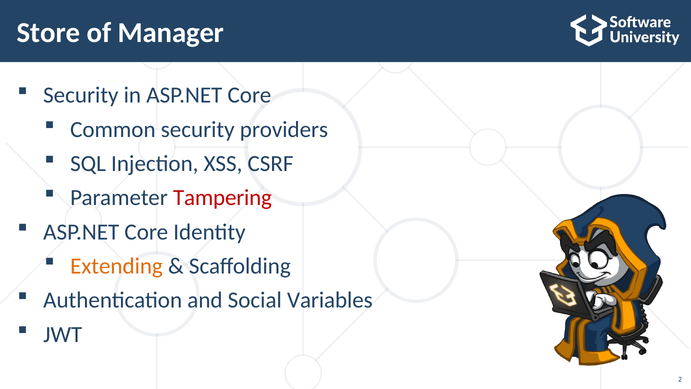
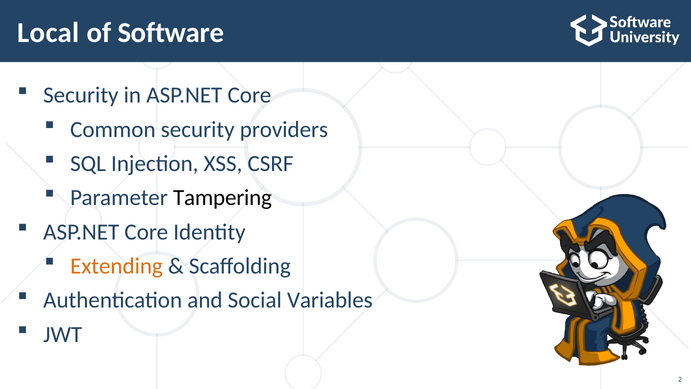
Store: Store -> Local (48, 33)
Manager: Manager -> Software (171, 33)
Tampering colour: red -> black (222, 198)
